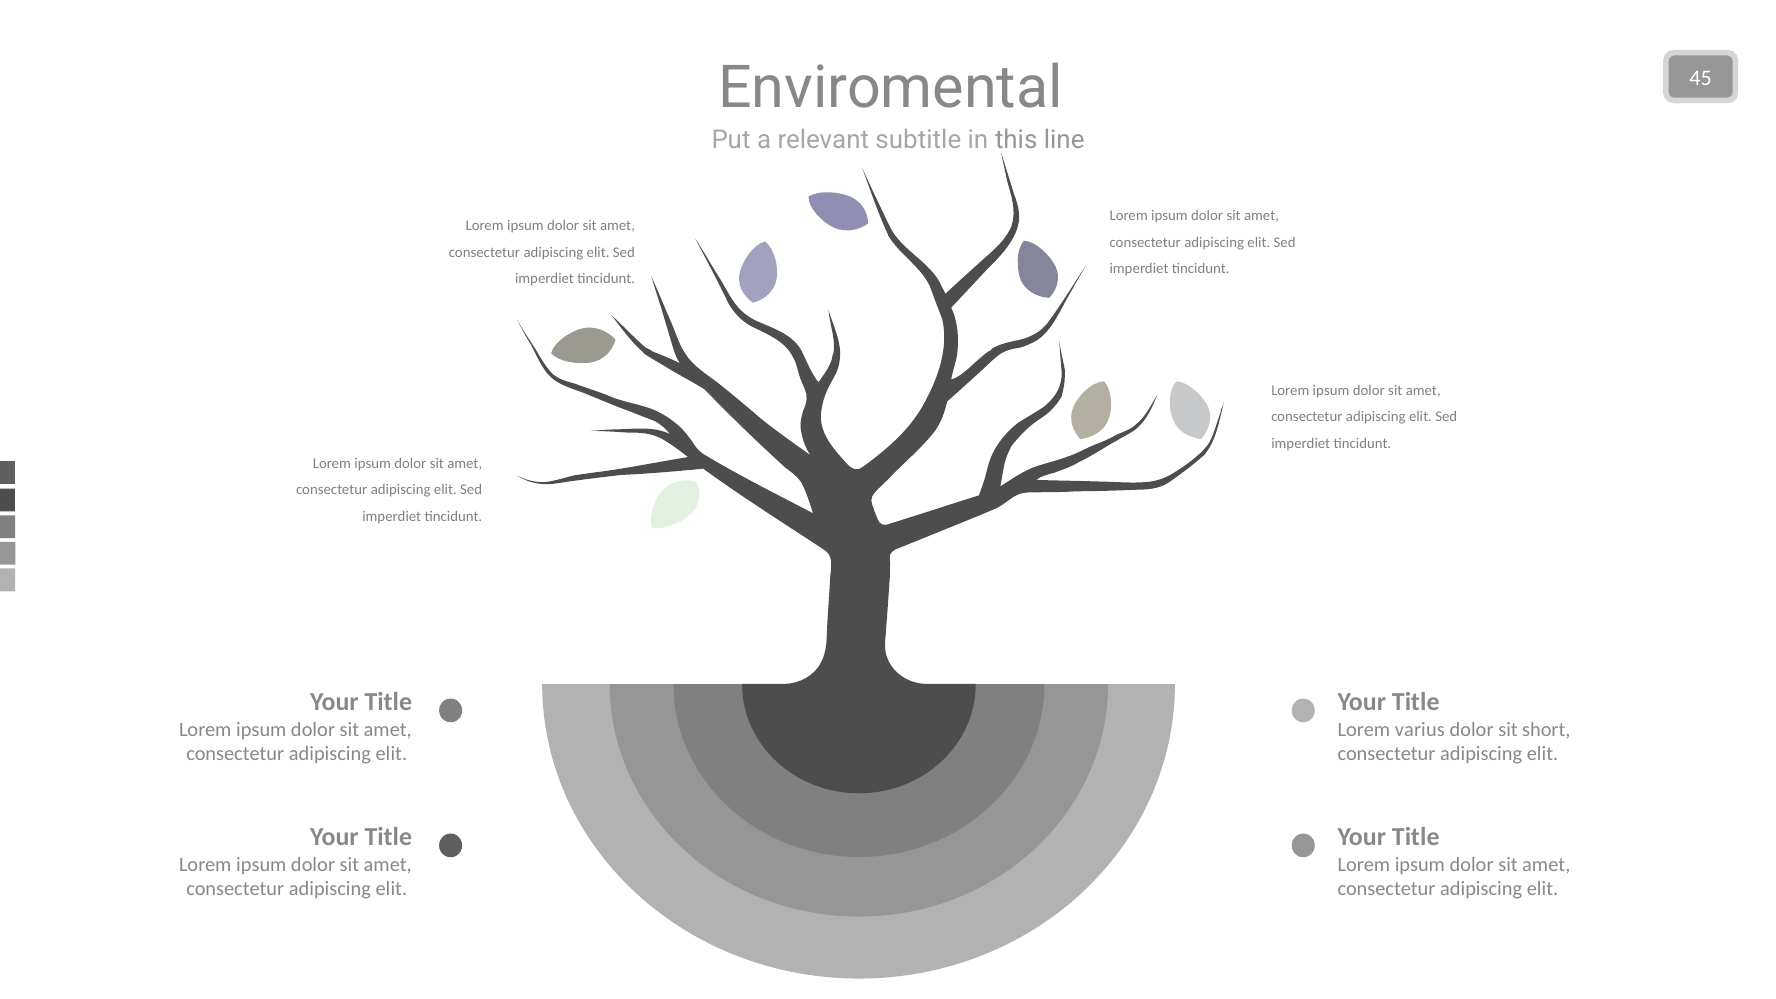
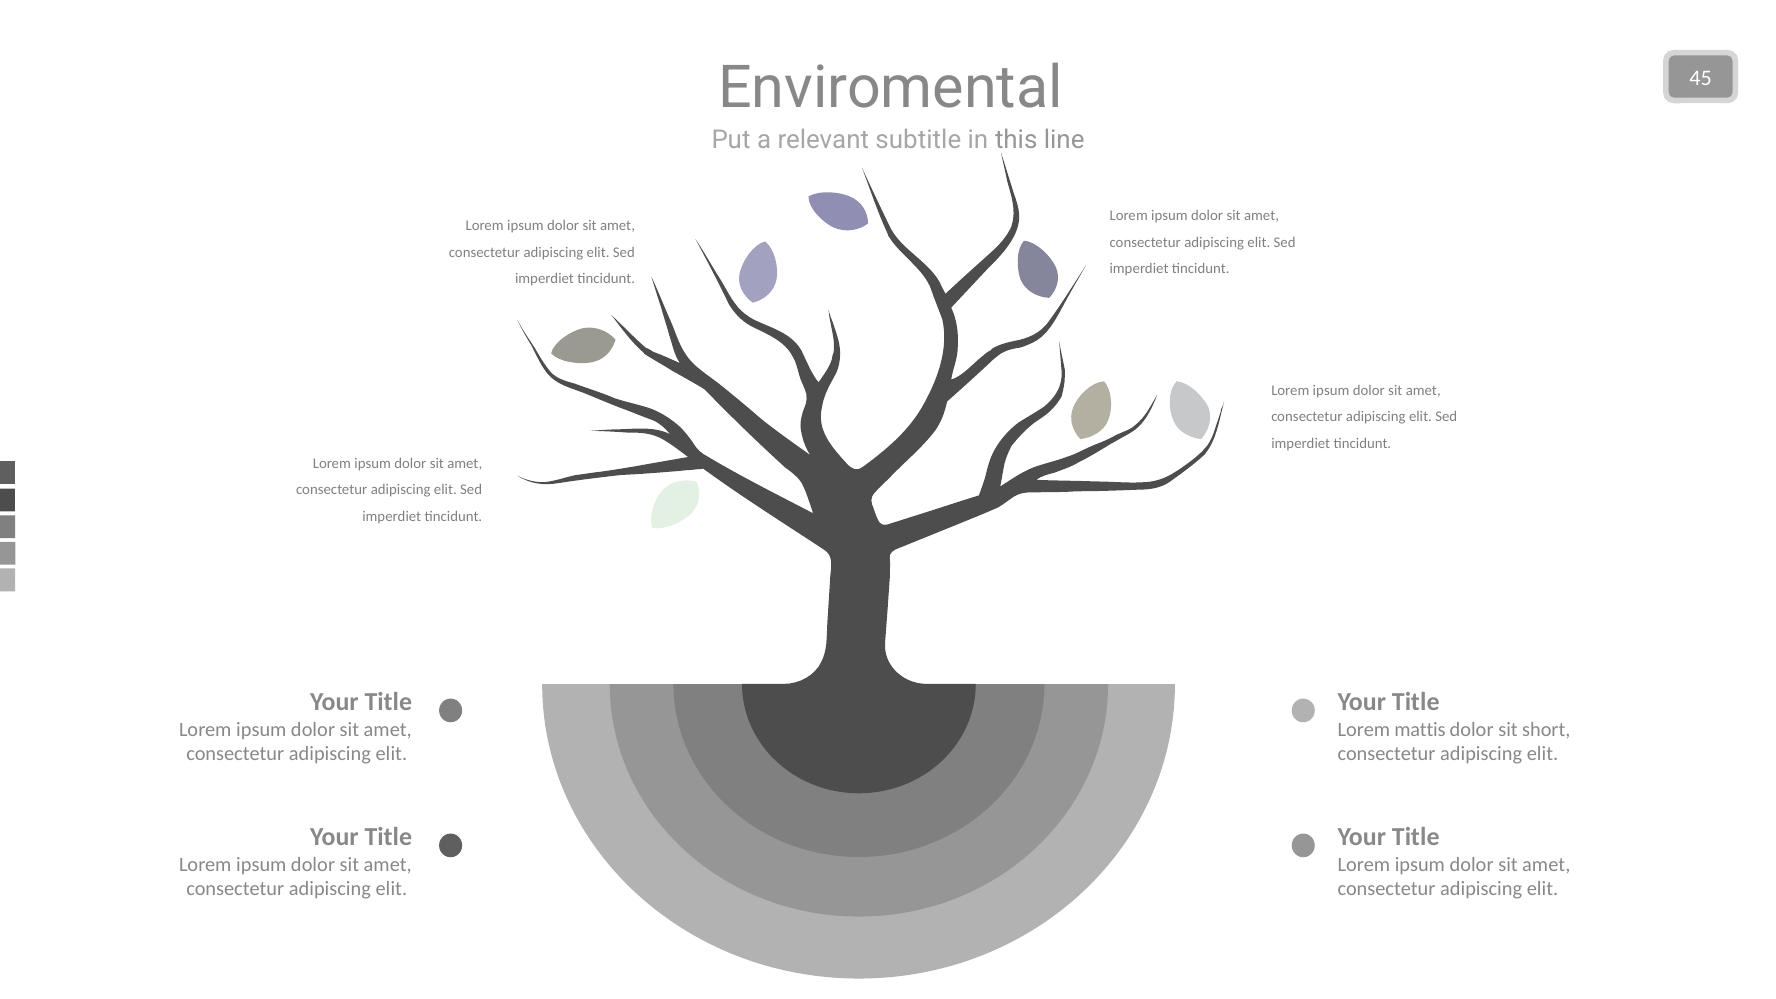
varius: varius -> mattis (1420, 729)
